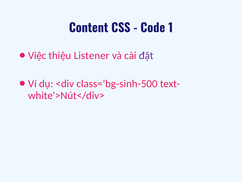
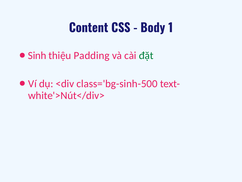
Code: Code -> Body (153, 28)
Việc: Việc -> Sinh (37, 55)
Listener: Listener -> Padding (92, 55)
đặt colour: purple -> green (146, 55)
